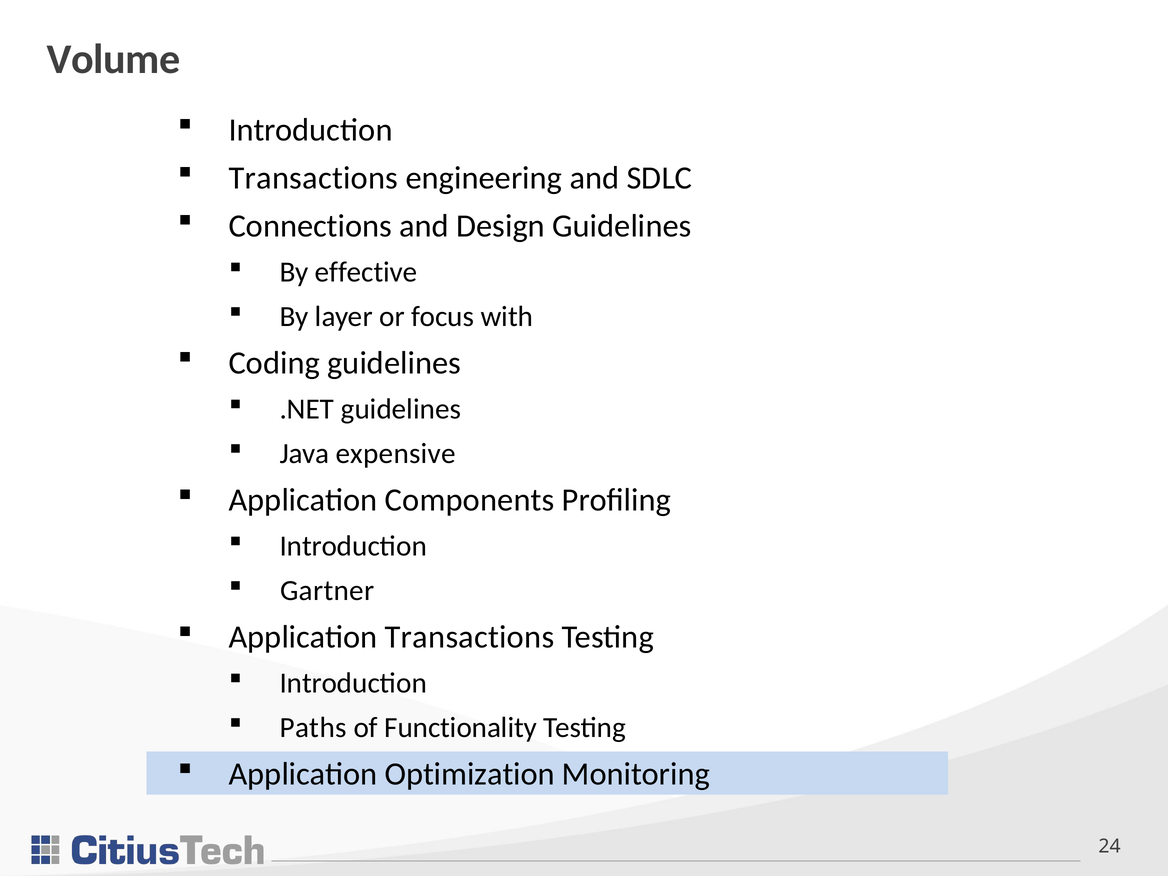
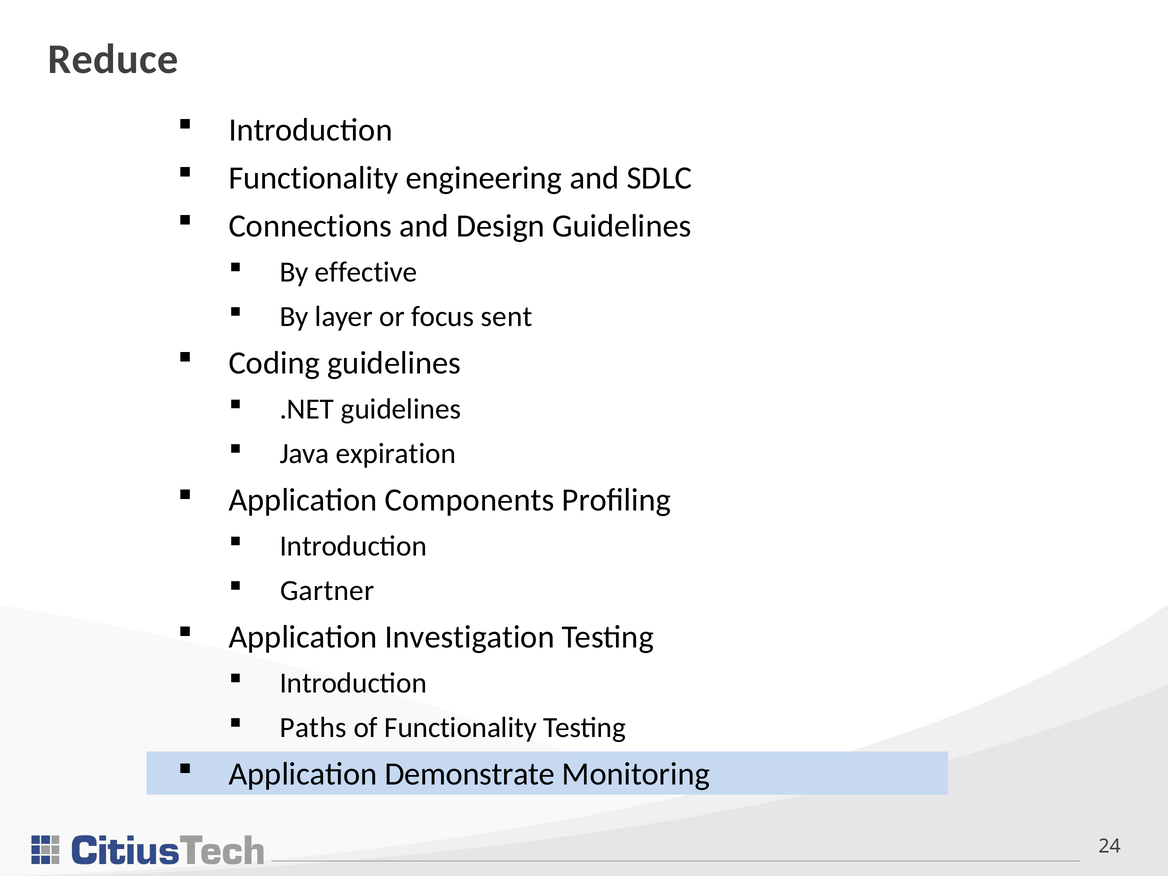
Volume: Volume -> Reduce (113, 59)
Transactions: Transactions -> Functionality (314, 178)
with: with -> sent (507, 317)
expensive: expensive -> expiration (396, 454)
Application Transactions: Transactions -> Investigation (470, 637)
Optimization: Optimization -> Demonstrate (470, 774)
